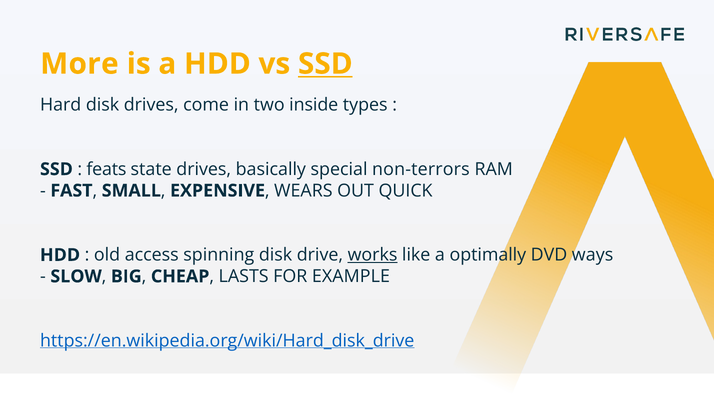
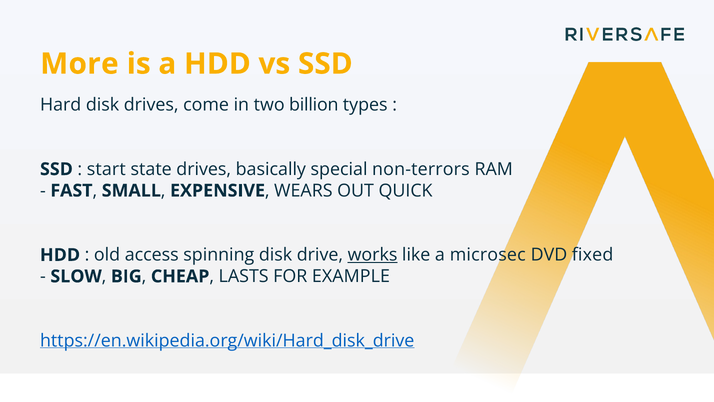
SSD underline: present -> none (325, 64)
inside: inside -> billion (314, 105)
feats: feats -> start (106, 169)
optimally: optimally -> microsec (488, 255)
ways: ways -> fixed (593, 255)
